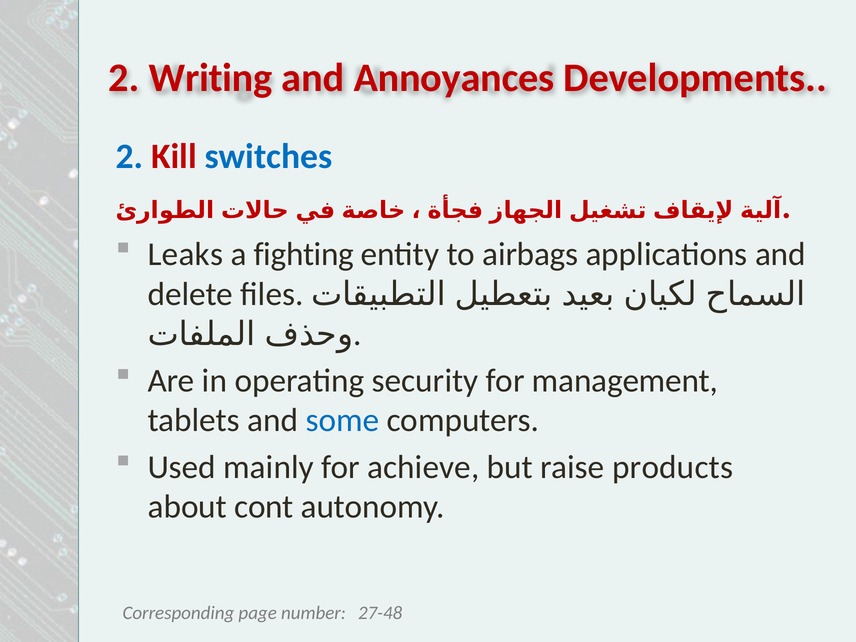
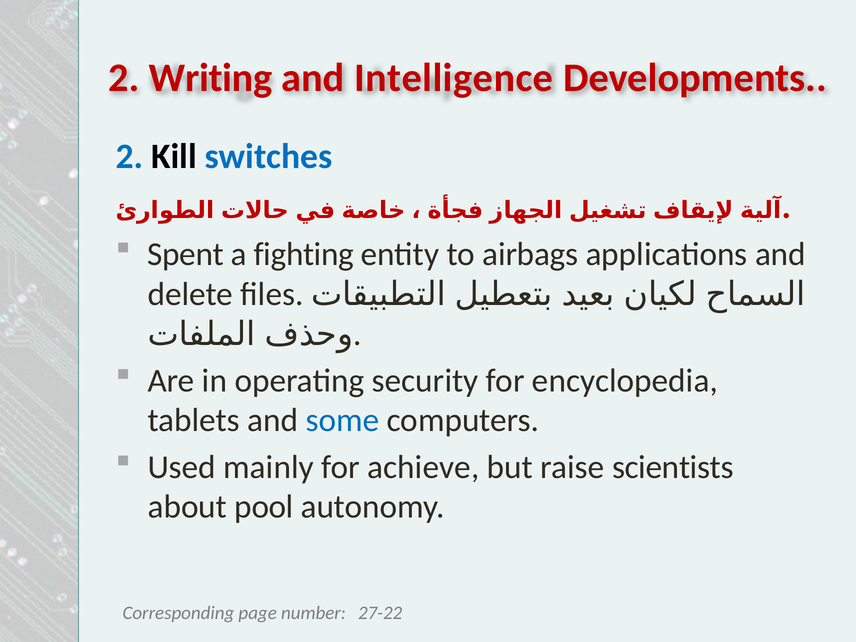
Annoyances: Annoyances -> Intelligence (454, 78)
Kill colour: red -> black (174, 157)
Leaks: Leaks -> Spent (186, 254)
management: management -> encyclopedia (625, 381)
products: products -> scientists (673, 467)
cont: cont -> pool (264, 507)
27-48: 27-48 -> 27-22 (380, 613)
